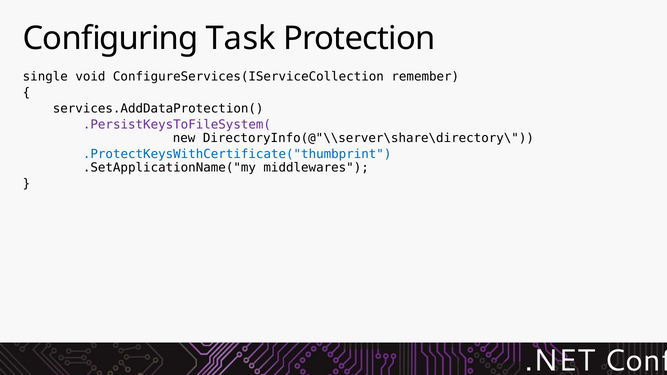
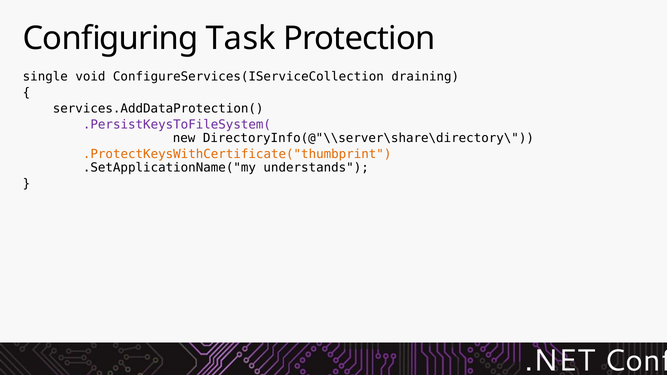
remember: remember -> draining (425, 77)
.ProtectKeysWithCertificate("thumbprint colour: blue -> orange (237, 154)
middlewares: middlewares -> understands (316, 168)
